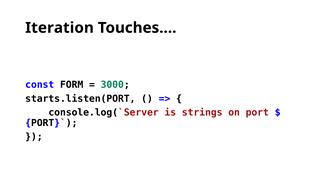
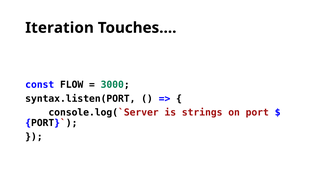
FORM: FORM -> FLOW (72, 85)
starts.listen(PORT: starts.listen(PORT -> syntax.listen(PORT (80, 99)
